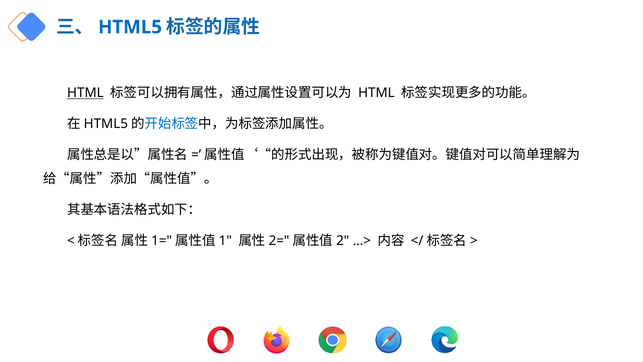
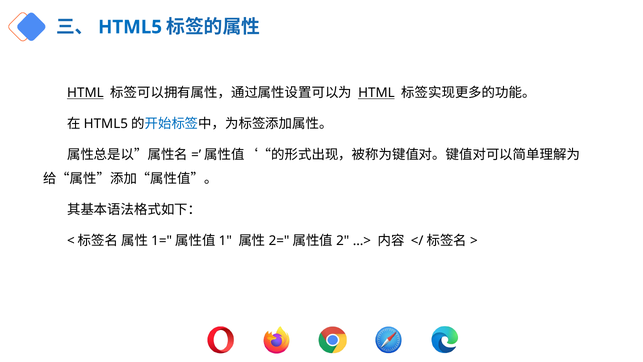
HTML underline: none -> present (376, 93)
